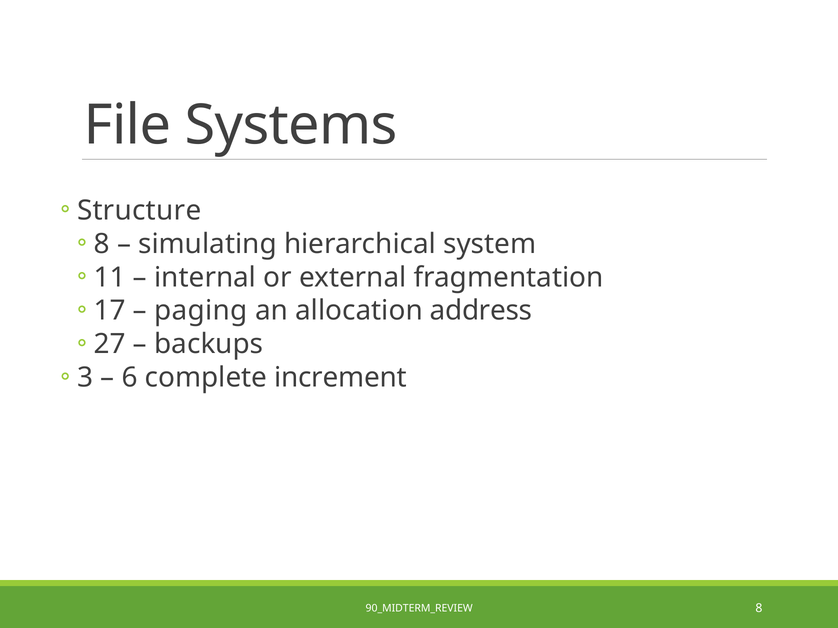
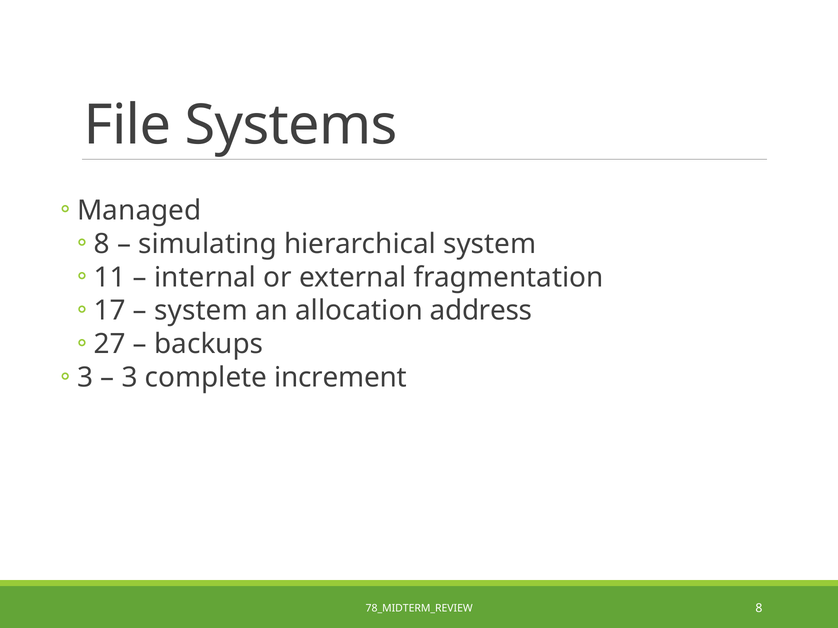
Structure: Structure -> Managed (139, 210)
paging: paging -> system (201, 311)
6: 6 -> 3 (130, 378)
90_MIDTERM_REVIEW: 90_MIDTERM_REVIEW -> 78_MIDTERM_REVIEW (419, 609)
